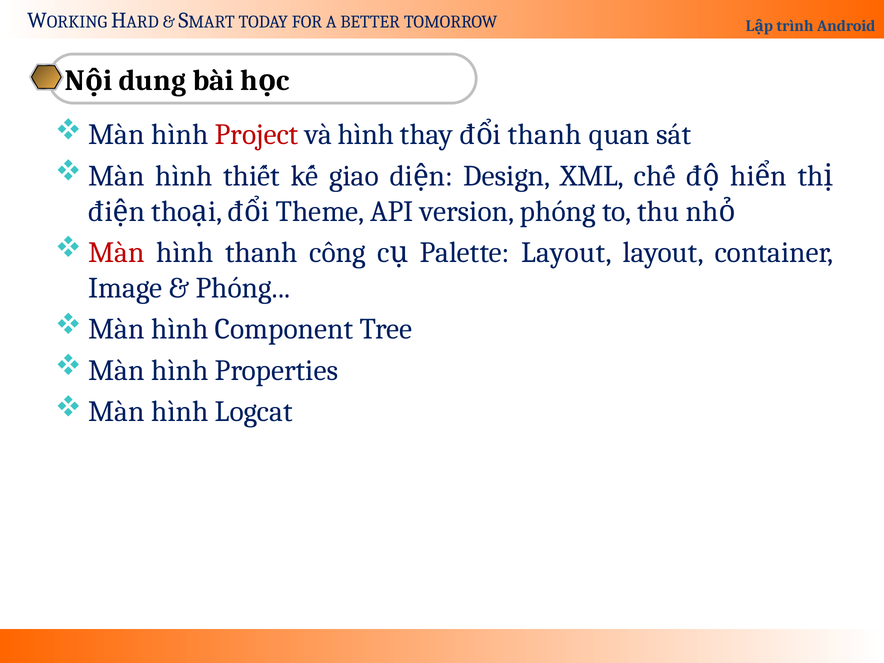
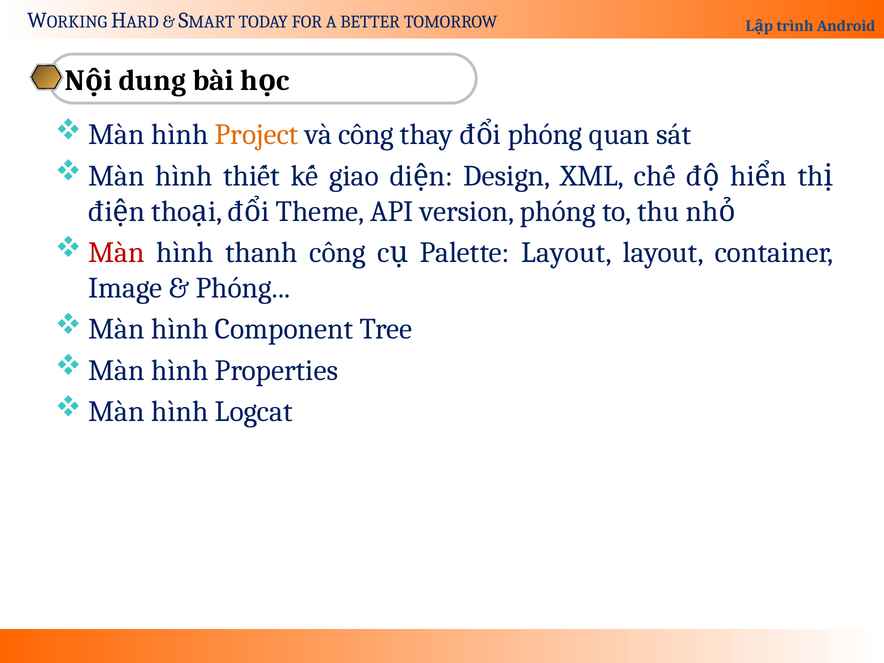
Project colour: red -> orange (257, 135)
và hình: hình -> công (366, 135)
thanh: thanh -> phóng (545, 135)
